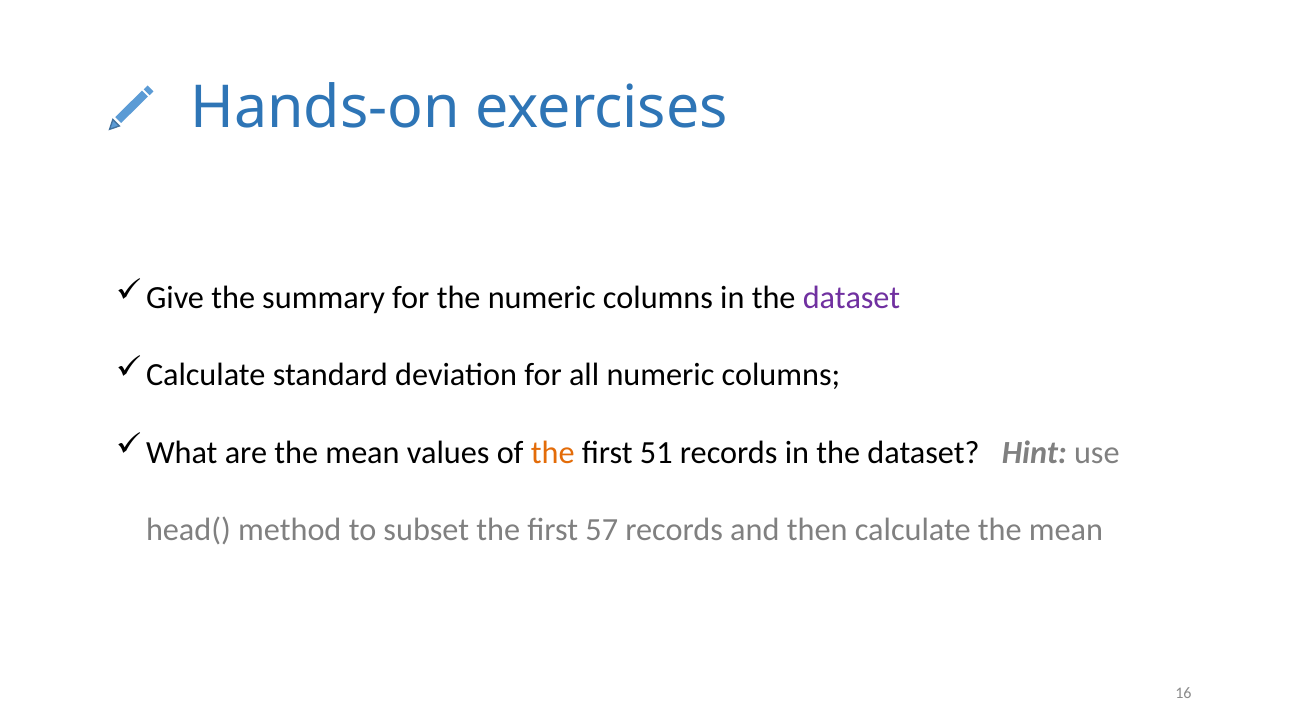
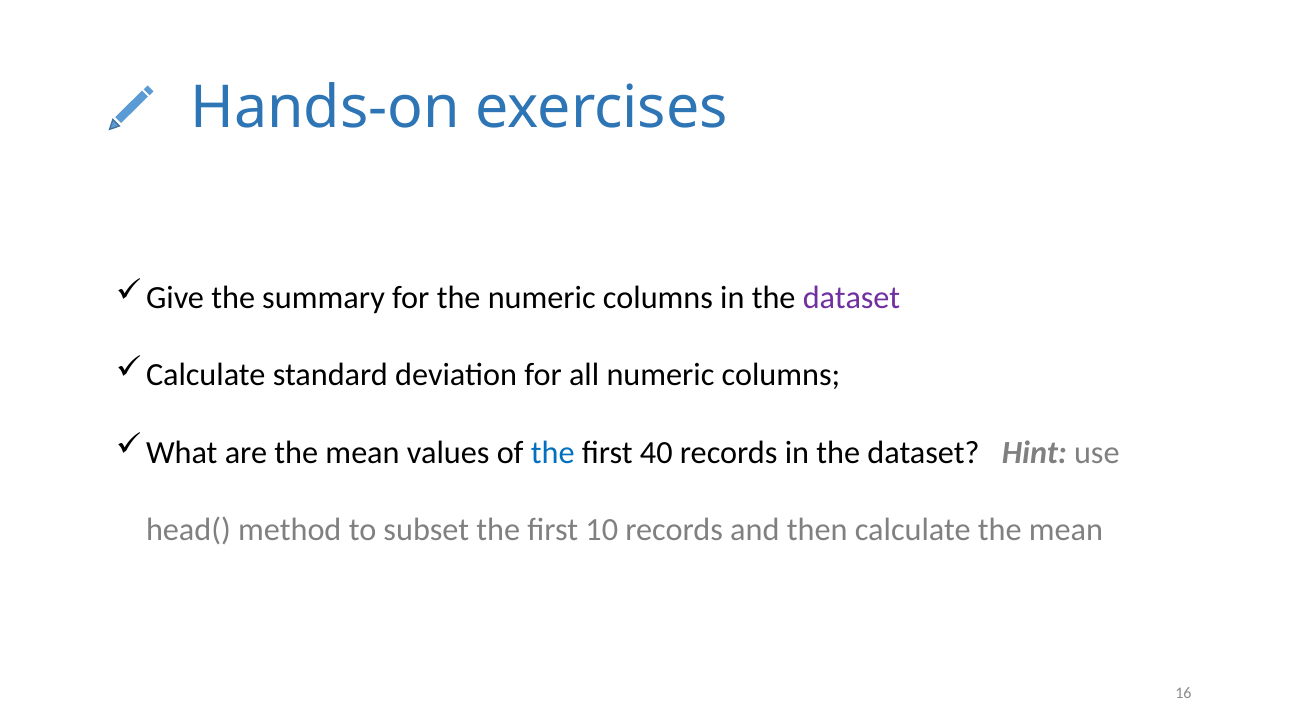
the colour: orange -> blue (553, 452)
51: 51 -> 40 (656, 452)
57: 57 -> 10 (602, 530)
